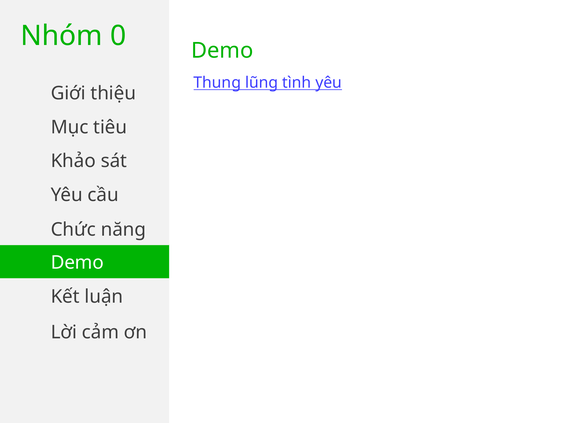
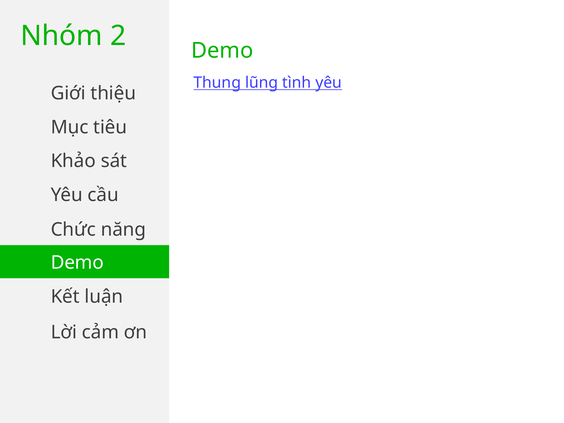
0: 0 -> 2 (118, 36)
